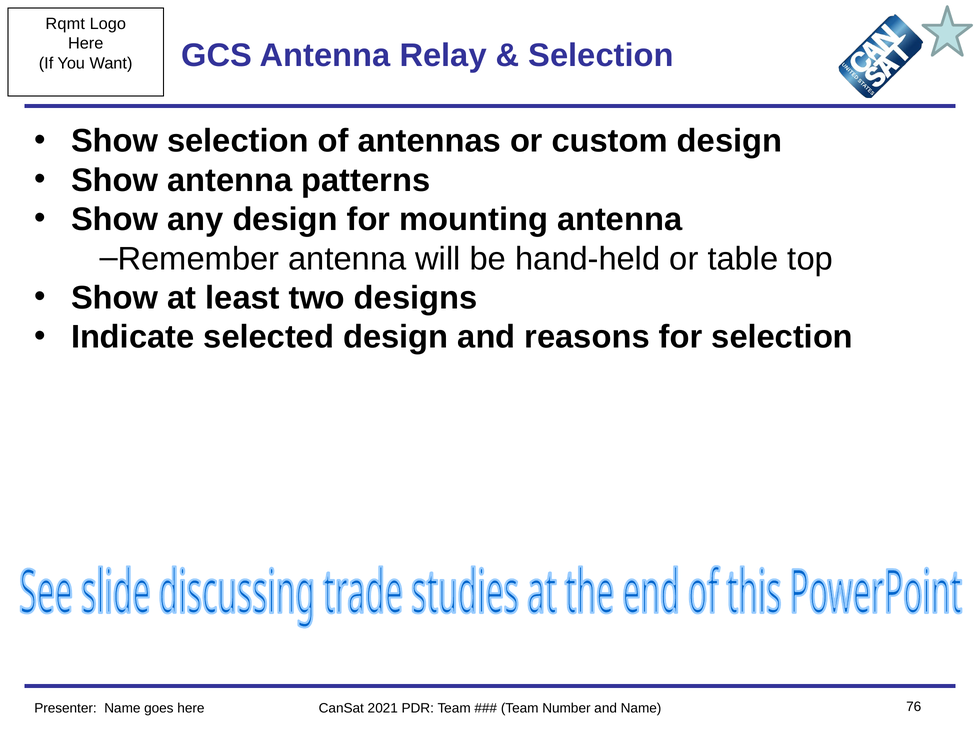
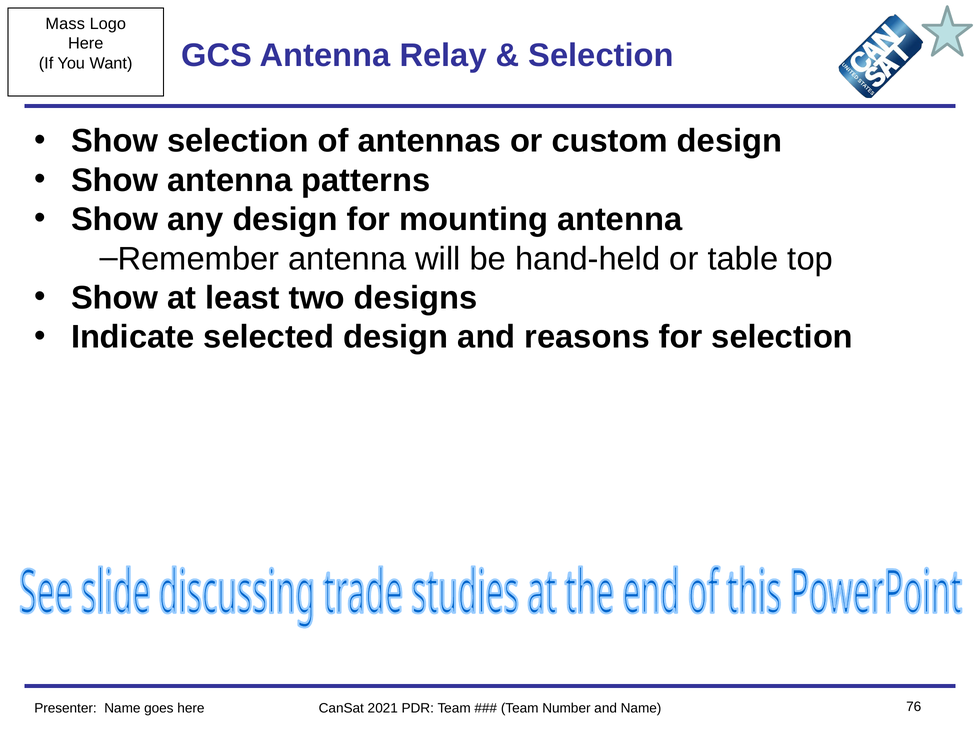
Rqmt: Rqmt -> Mass (65, 24)
